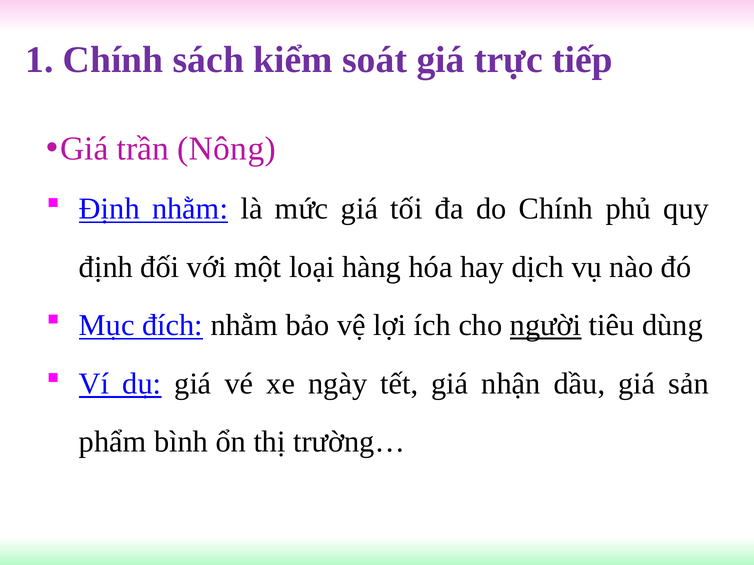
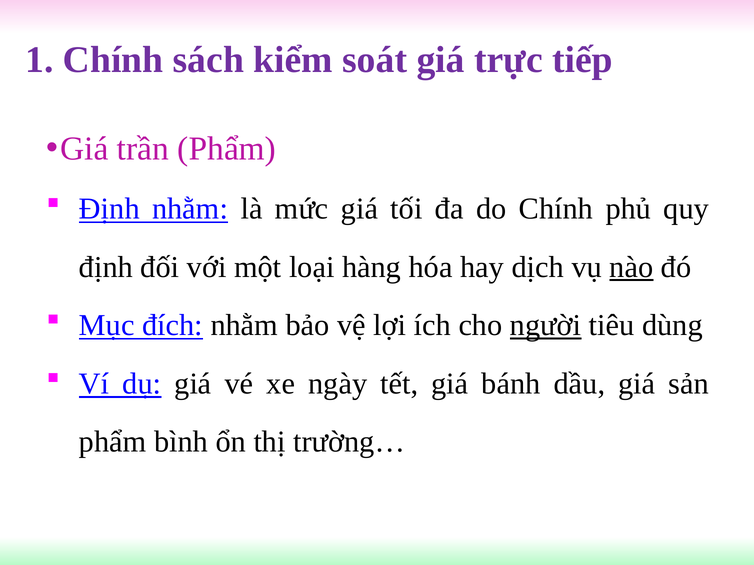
trần Nông: Nông -> Phẩm (227, 149)
nào underline: none -> present (631, 267)
nhận: nhận -> bánh (511, 384)
